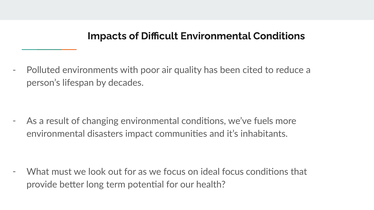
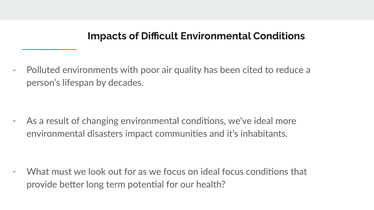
we’ve fuels: fuels -> ideal (264, 121)
